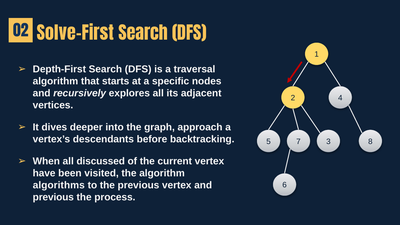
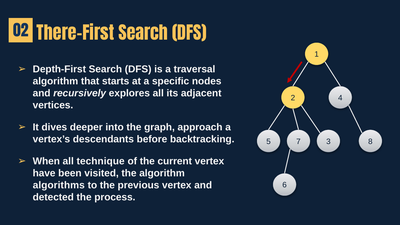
Solve-First: Solve-First -> There-First (75, 34)
discussed: discussed -> technique (101, 161)
previous: previous -> detected (53, 197)
